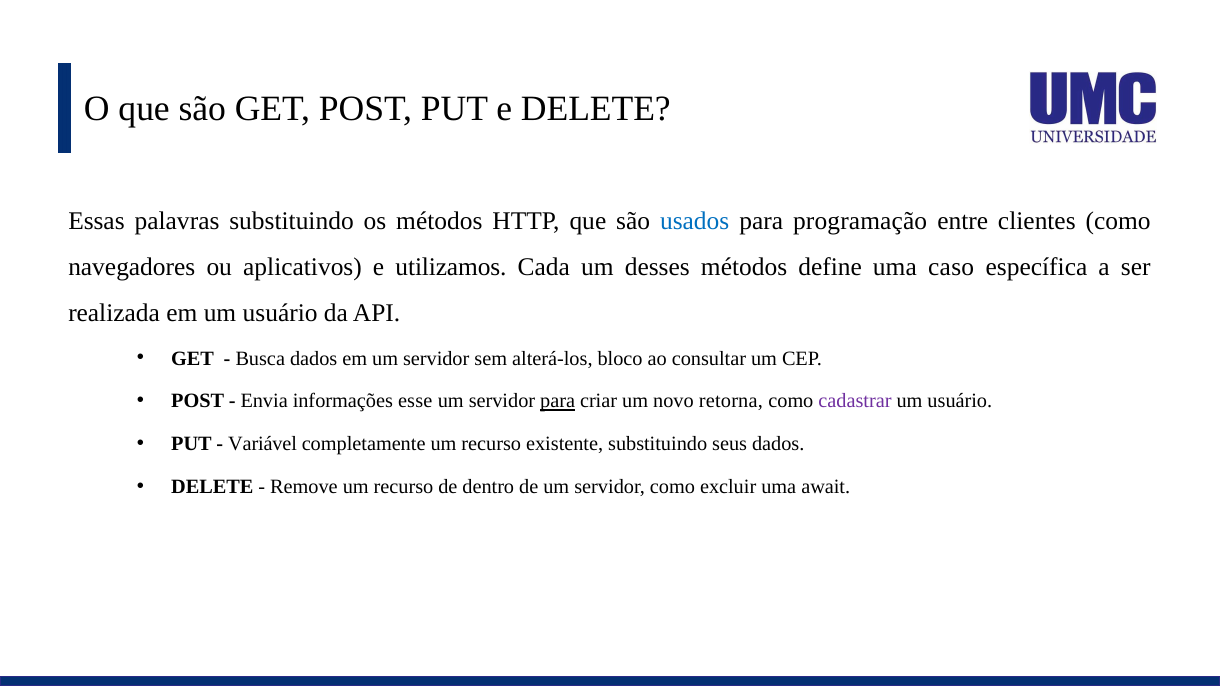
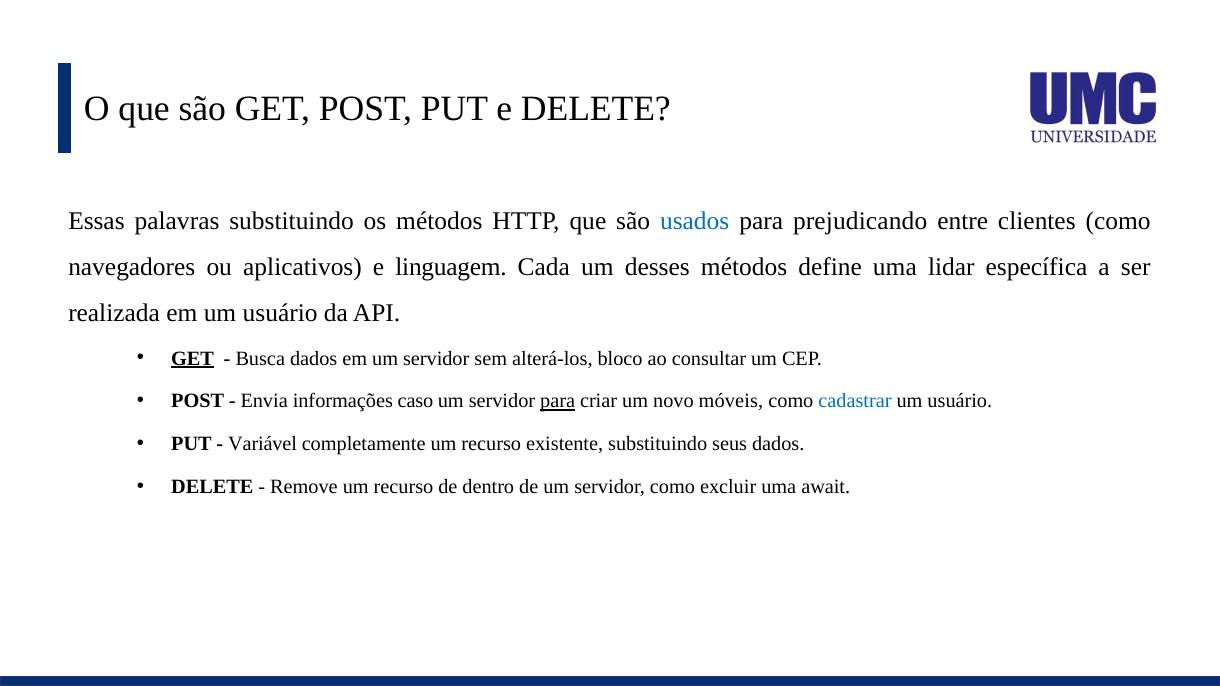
programação: programação -> prejudicando (860, 221)
utilizamos: utilizamos -> linguagem (451, 267)
caso: caso -> lidar (951, 267)
GET underline: none -> present (193, 358)
esse: esse -> caso (415, 401)
retorna: retorna -> móveis (731, 401)
cadastrar colour: purple -> blue (855, 401)
